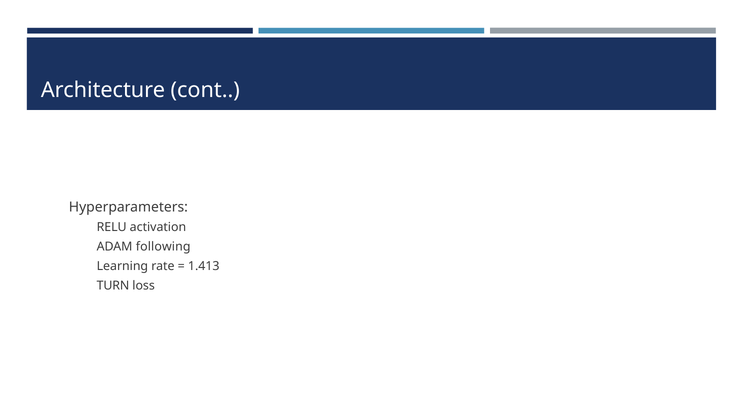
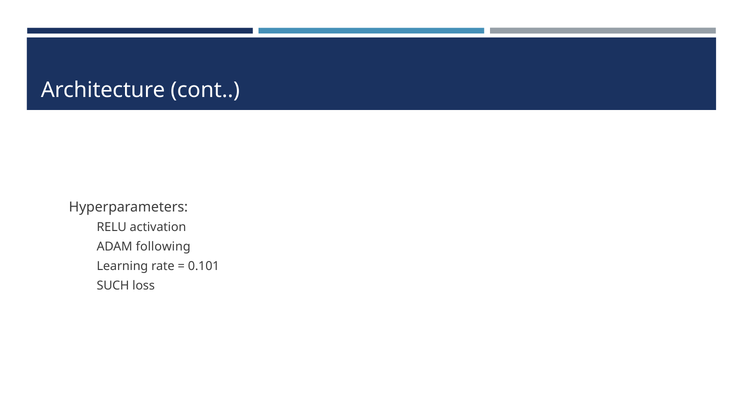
1.413: 1.413 -> 0.101 (204, 266)
TURN: TURN -> SUCH (113, 286)
